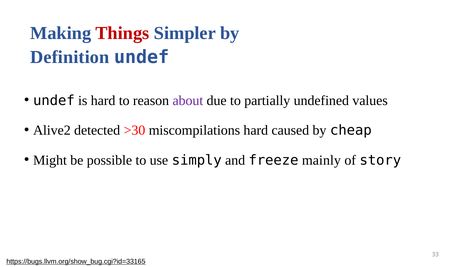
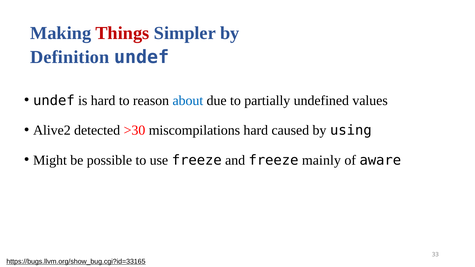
about colour: purple -> blue (188, 101)
cheap: cheap -> using (351, 130)
use simply: simply -> freeze (197, 160)
story: story -> aware (380, 160)
